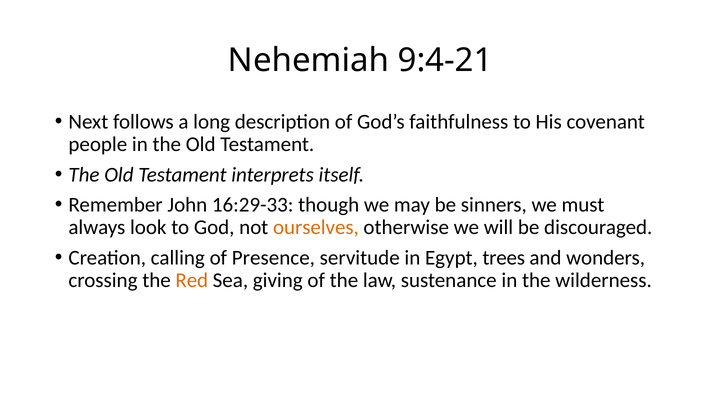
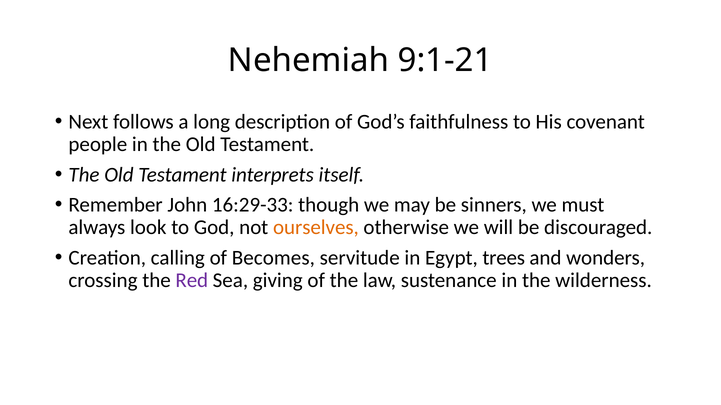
9:4-21: 9:4-21 -> 9:1-21 (445, 61)
Presence: Presence -> Becomes (273, 258)
Red colour: orange -> purple (192, 281)
